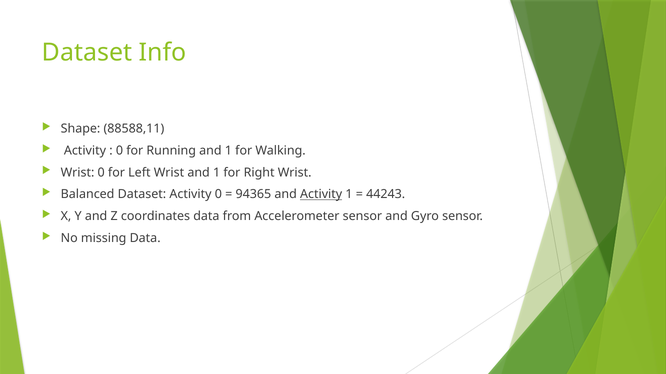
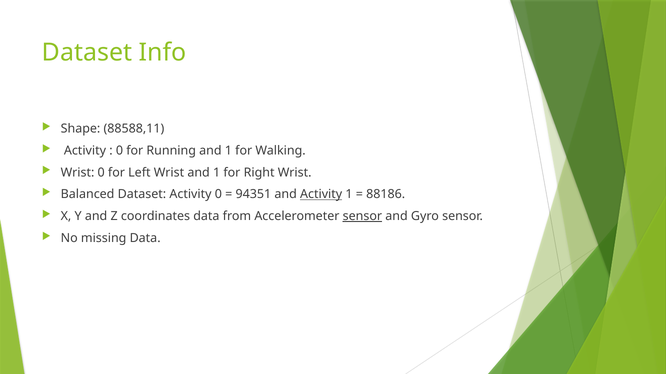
94365: 94365 -> 94351 (253, 195)
44243: 44243 -> 88186 (386, 195)
sensor underline: none -> present (362, 217)
